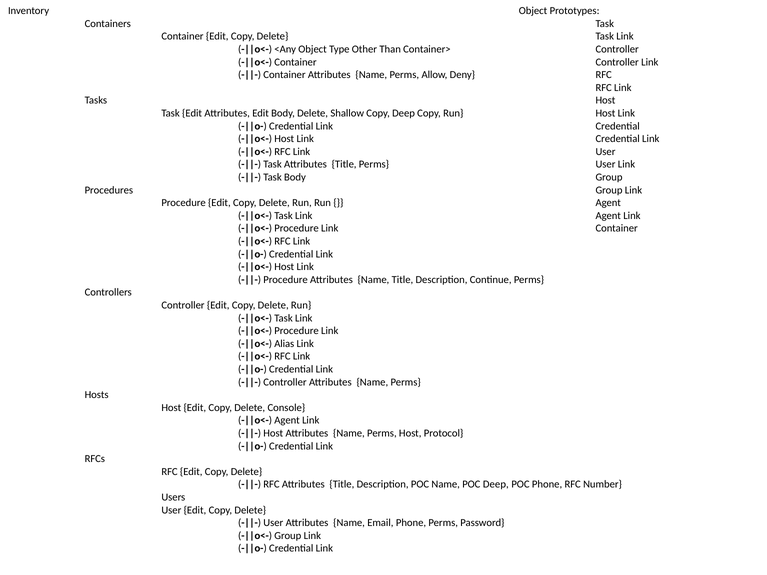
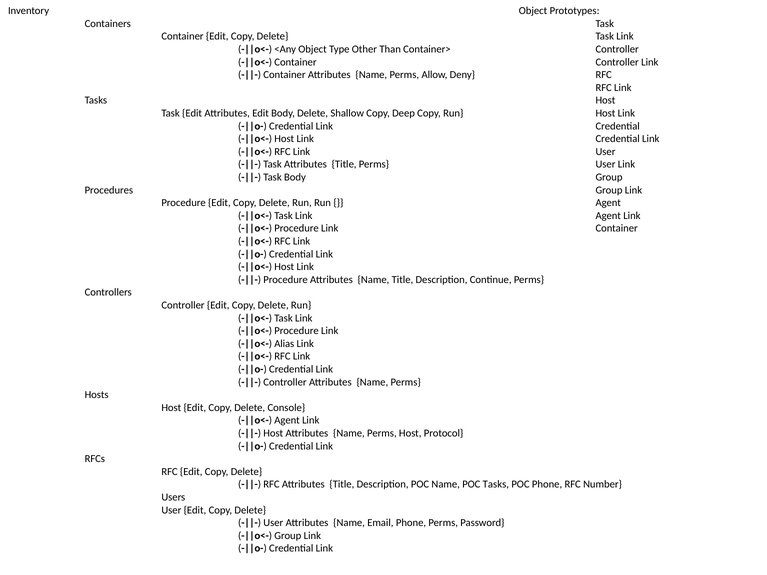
POC Deep: Deep -> Tasks (496, 485)
